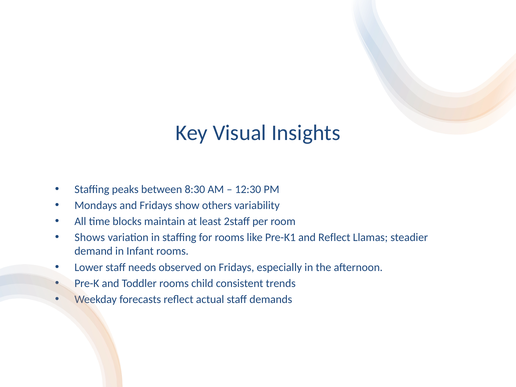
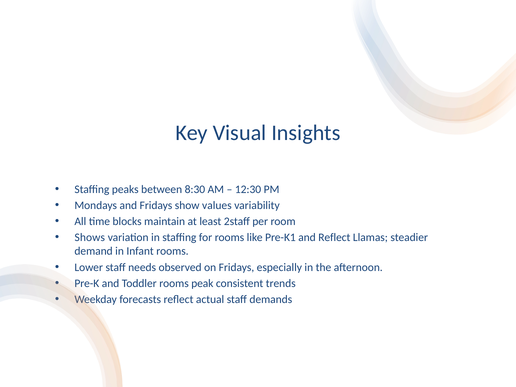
others: others -> values (217, 205)
child: child -> peak (202, 283)
